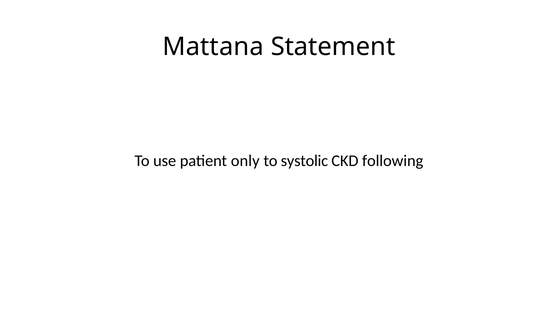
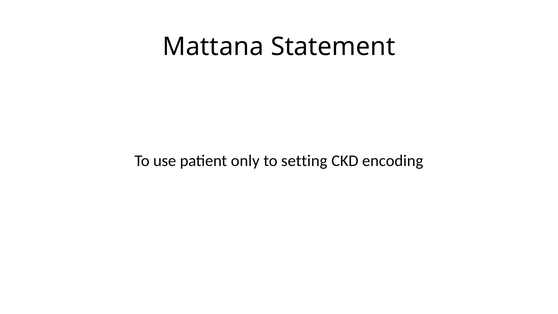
systolic: systolic -> setting (304, 161)
following: following -> encoding (393, 161)
